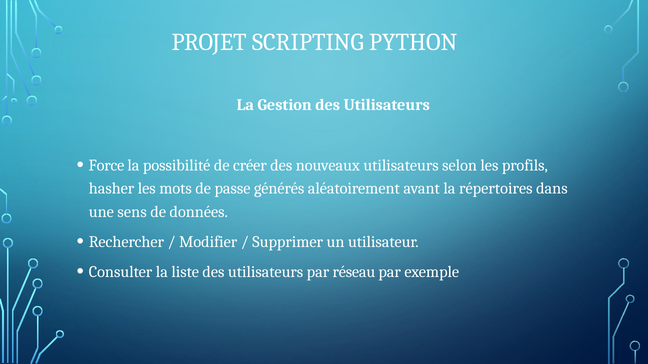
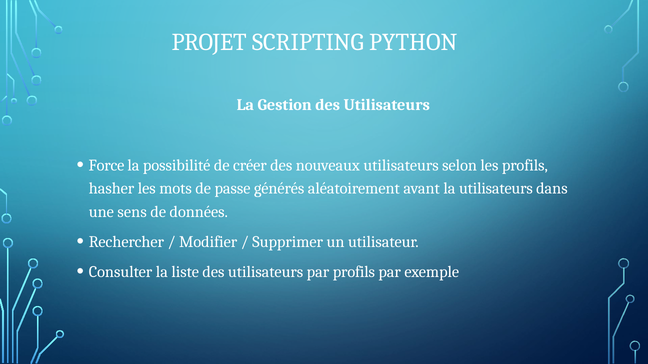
la répertoires: répertoires -> utilisateurs (496, 189)
par réseau: réseau -> profils (354, 272)
